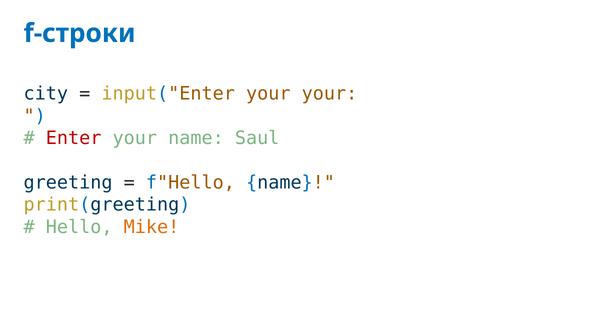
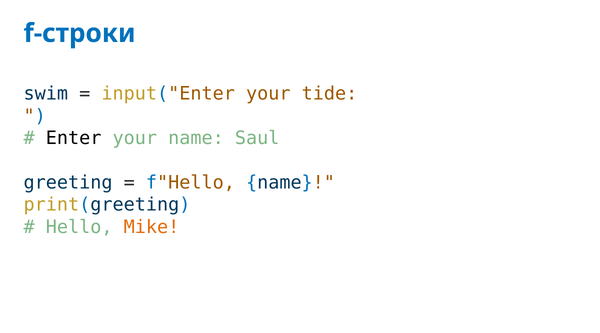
city: city -> swim (46, 94)
your your: your -> tide (329, 94)
Enter colour: red -> black (74, 138)
